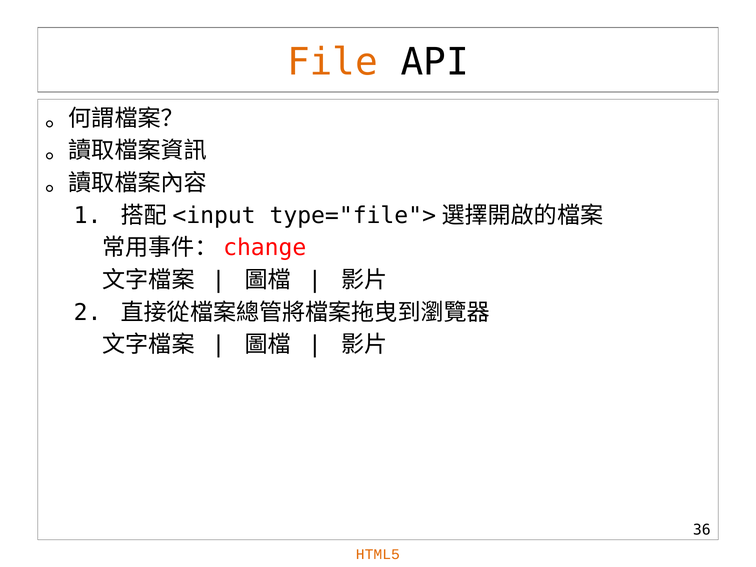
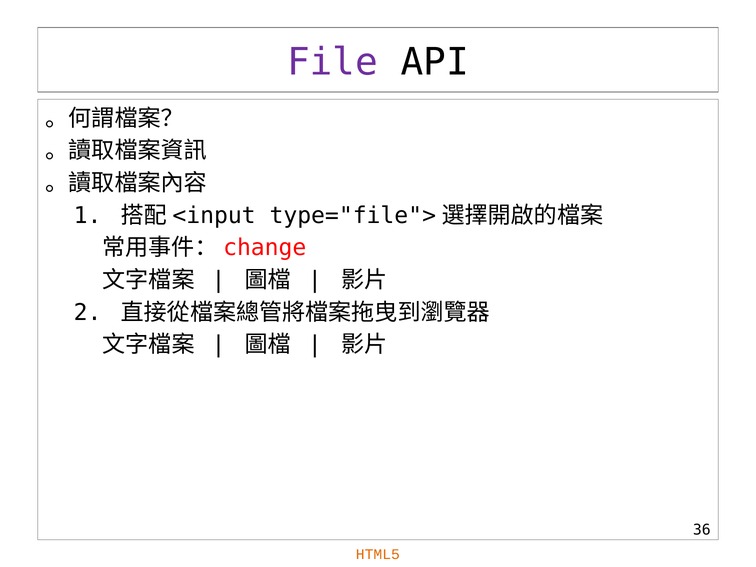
File colour: orange -> purple (332, 62)
